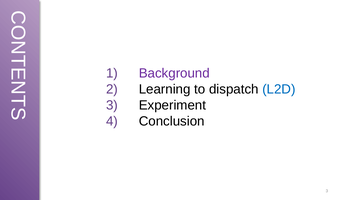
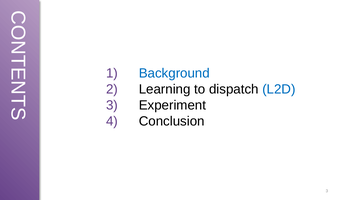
Background colour: purple -> blue (174, 73)
